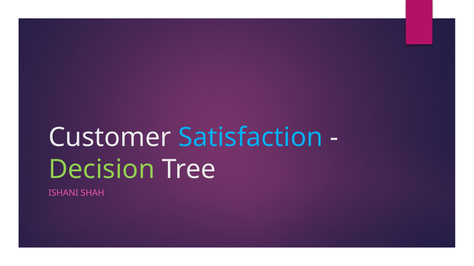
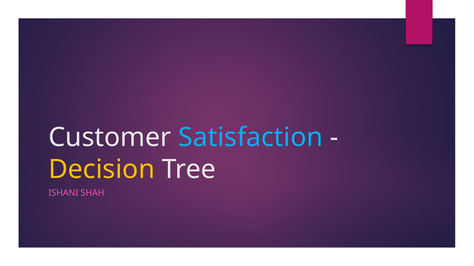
Decision colour: light green -> yellow (102, 170)
